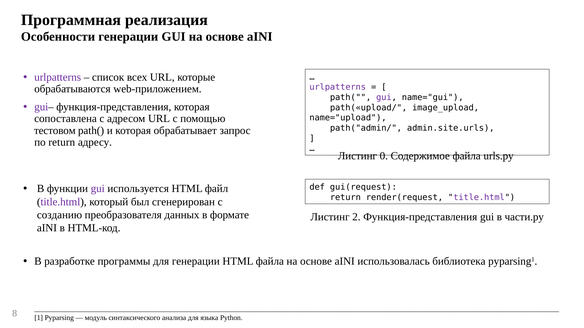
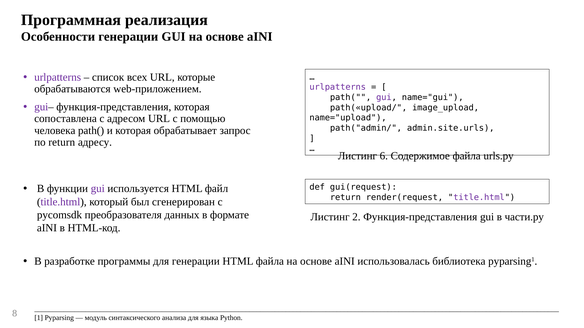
тестовом: тестовом -> человека (55, 131)
0: 0 -> 6 (384, 156)
созданию: созданию -> pycomsdk (59, 215)
